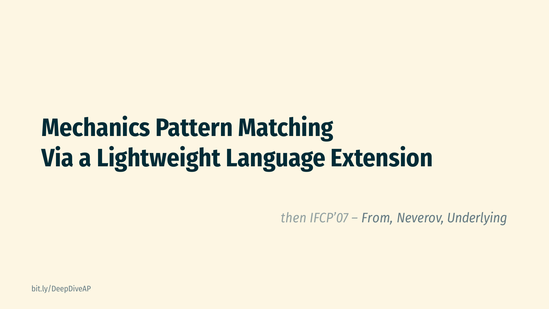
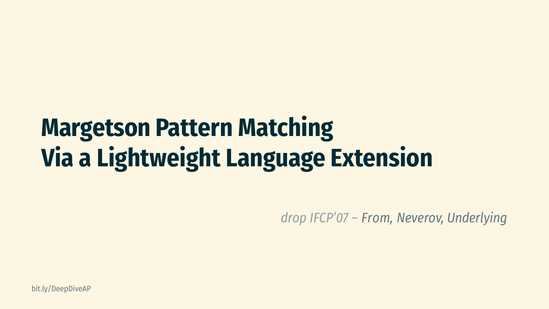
Mechanics: Mechanics -> Margetson (96, 128)
then: then -> drop (294, 218)
